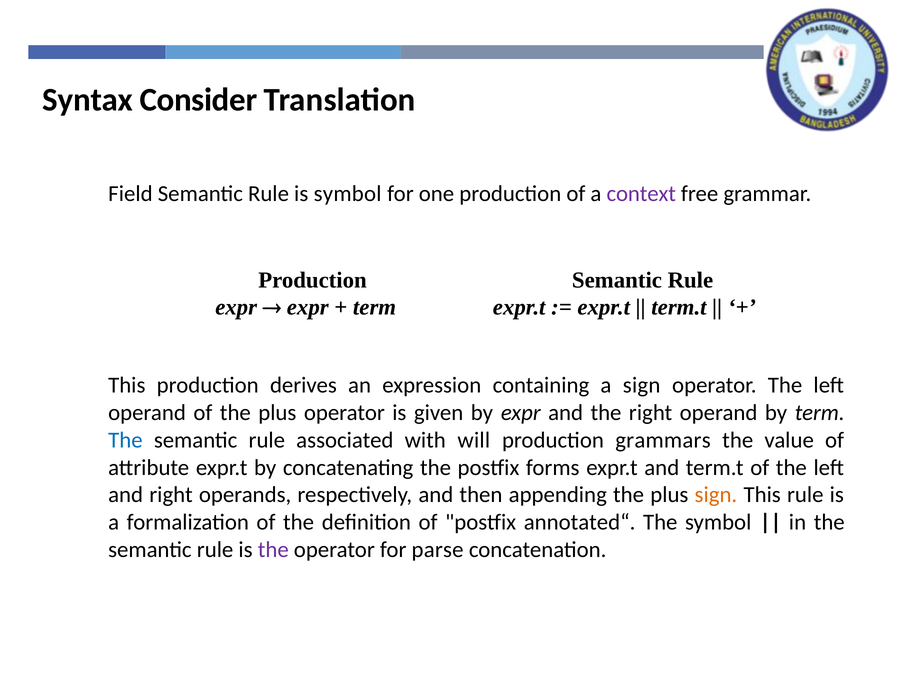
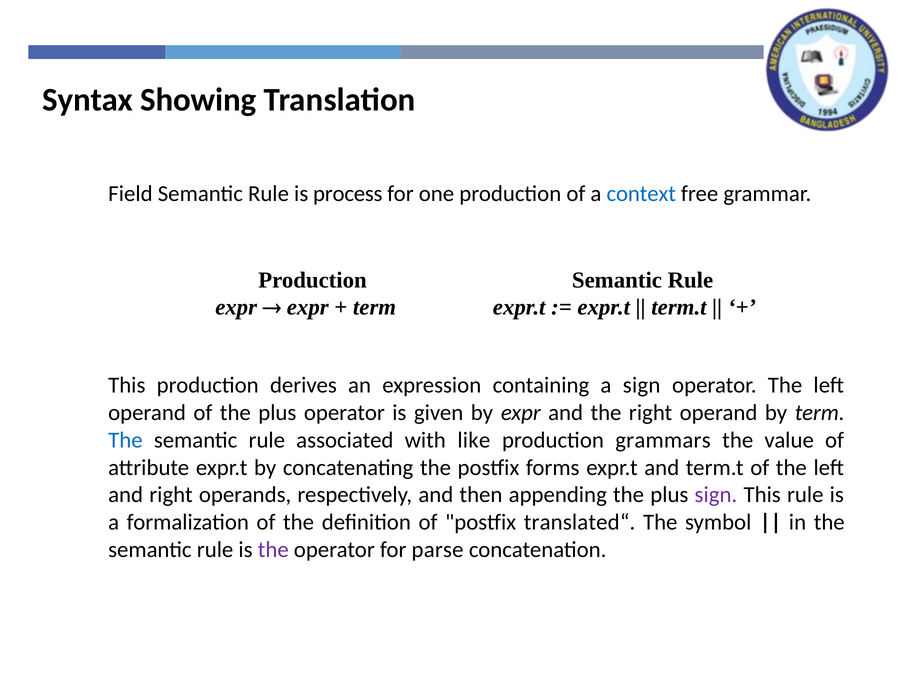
Consider: Consider -> Showing (198, 100)
is symbol: symbol -> process (348, 193)
context colour: purple -> blue (641, 193)
will: will -> like (474, 440)
sign colour: orange -> purple (716, 495)
annotated“: annotated“ -> translated“ (580, 522)
